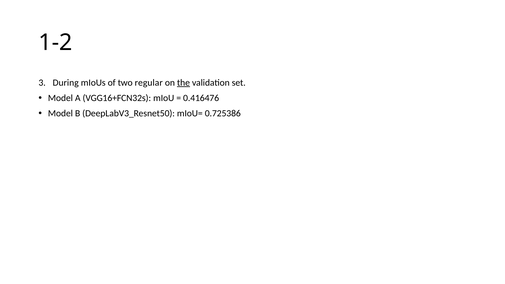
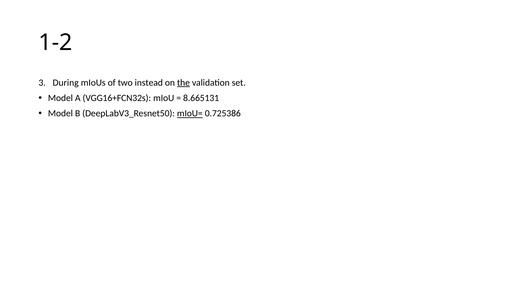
regular: regular -> instead (149, 83)
0.416476: 0.416476 -> 8.665131 (201, 98)
mIoU= underline: none -> present (190, 114)
